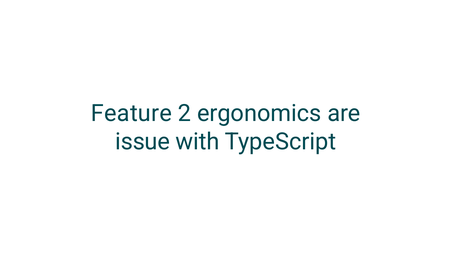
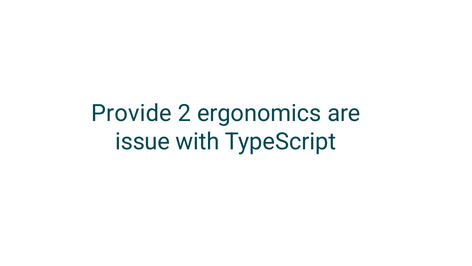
Feature: Feature -> Provide (131, 113)
